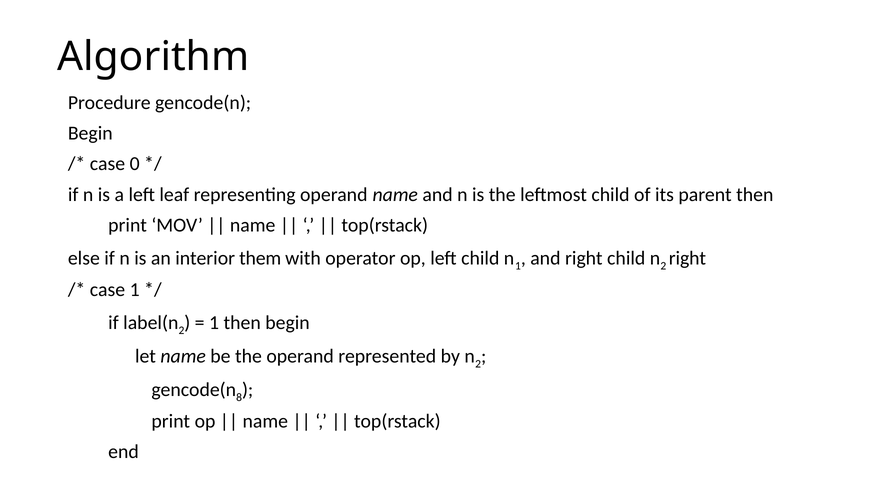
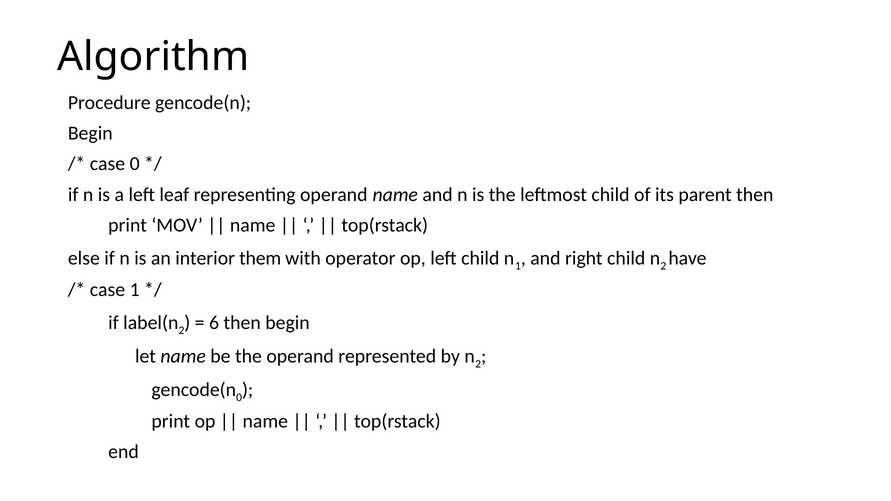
right: right -> have (687, 258)
1: 1 -> 6 (214, 323)
gencode(n 8: 8 -> 0 (239, 398)
